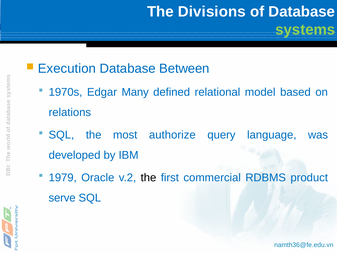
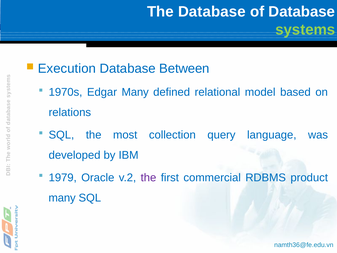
The Divisions: Divisions -> Database (212, 12)
authorize: authorize -> collection (172, 135)
the colour: black -> purple (148, 177)
serve: serve -> many (62, 198)
